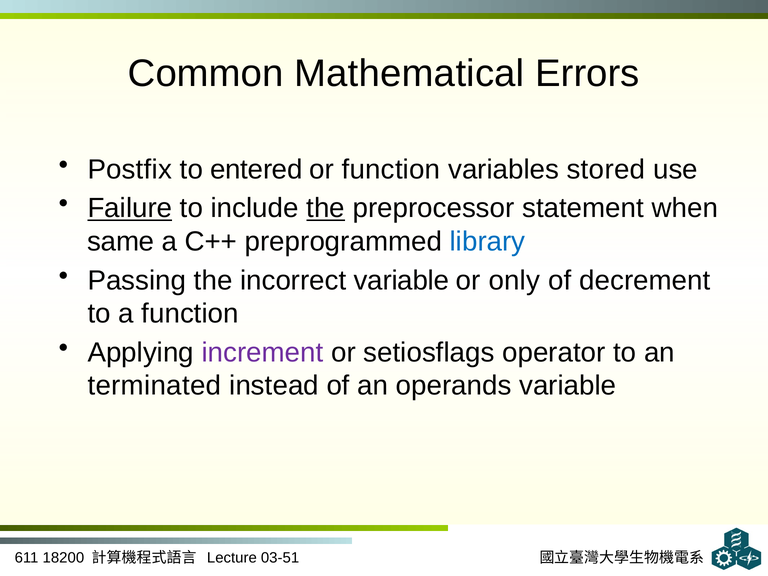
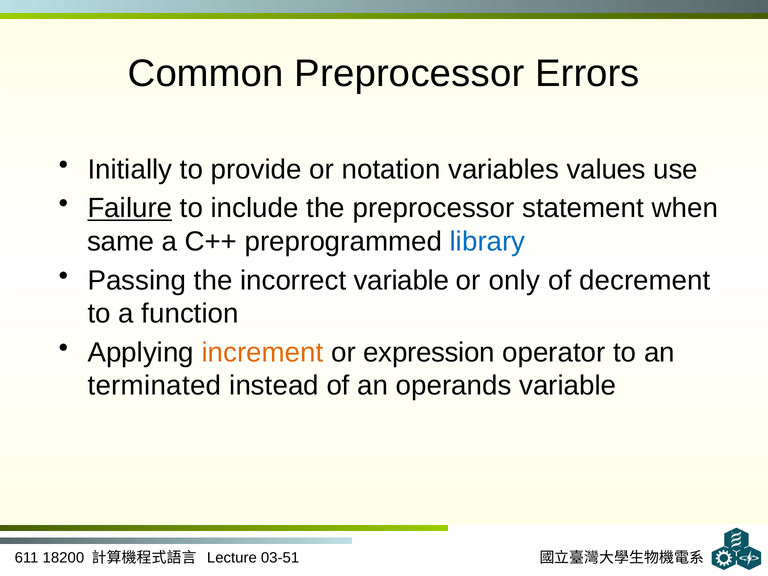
Common Mathematical: Mathematical -> Preprocessor (409, 74)
Postfix: Postfix -> Initially (130, 170)
entered: entered -> provide (256, 170)
or function: function -> notation (391, 170)
stored: stored -> values (606, 170)
the underline: present -> none (326, 208)
increment colour: purple -> orange (262, 352)
setiosflags: setiosflags -> expression (429, 352)
